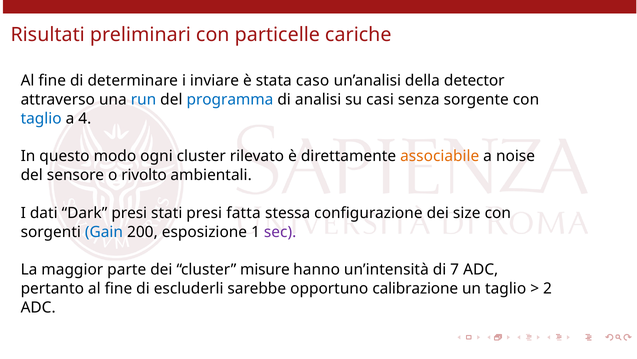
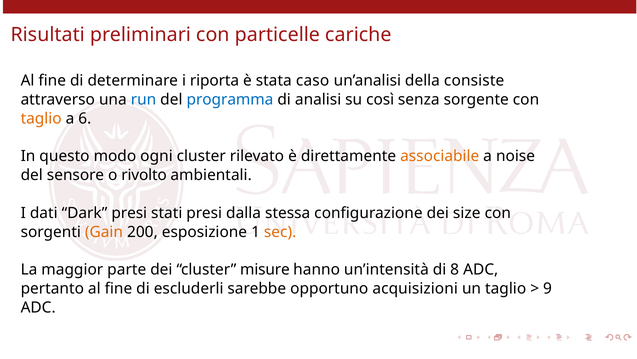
inviare: inviare -> riporta (215, 81)
detector: detector -> consiste (474, 81)
casi: casi -> così (380, 99)
taglio colour: blue -> orange (41, 118)
4: 4 -> 6 (85, 118)
fatta: fatta -> dalla (244, 213)
Gain colour: blue -> orange (104, 232)
sec colour: purple -> orange (280, 232)
7: 7 -> 8 (455, 269)
calibrazione: calibrazione -> acquisizioni (415, 288)
2: 2 -> 9 (548, 288)
